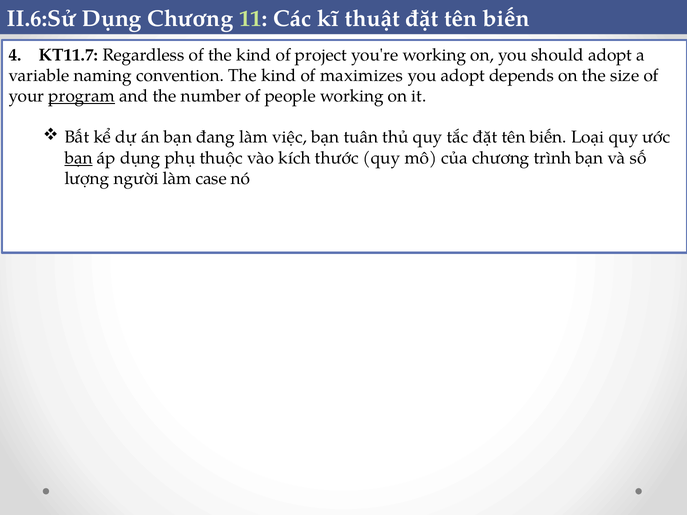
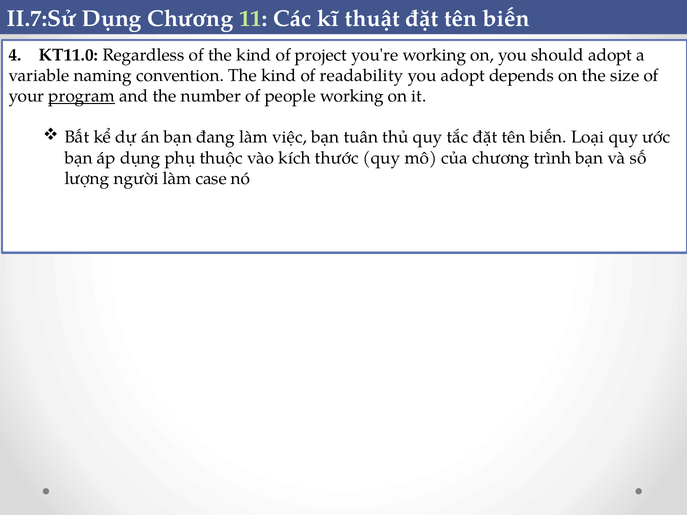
II.6:Sử: II.6:Sử -> II.7:Sử (41, 19)
KT11.7: KT11.7 -> KT11.0 (68, 55)
maximizes: maximizes -> readability (362, 76)
bạn underline: present -> none (79, 158)
